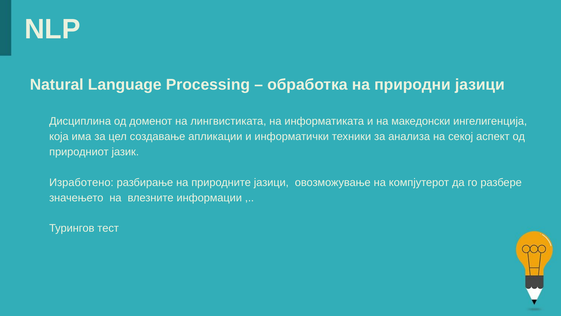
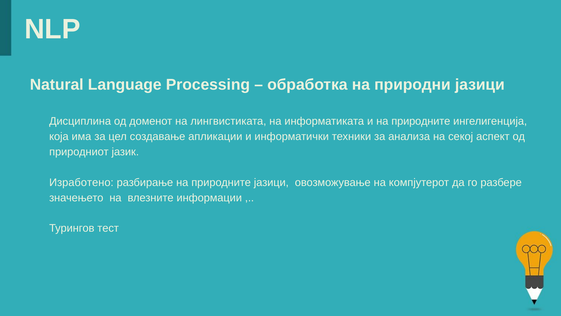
и на македонски: македонски -> природните (421, 121)
